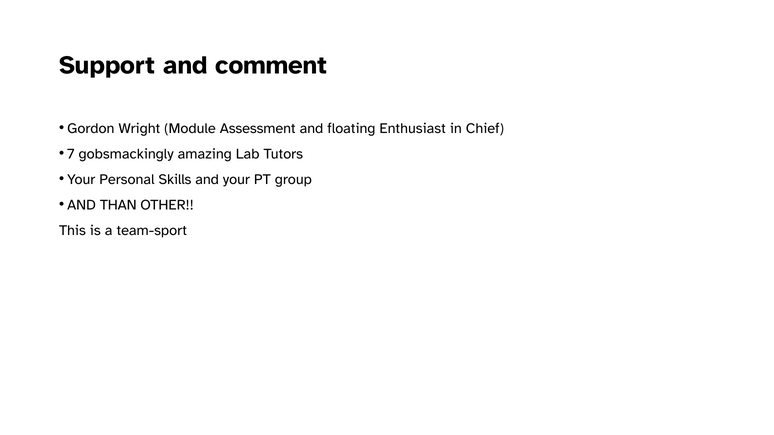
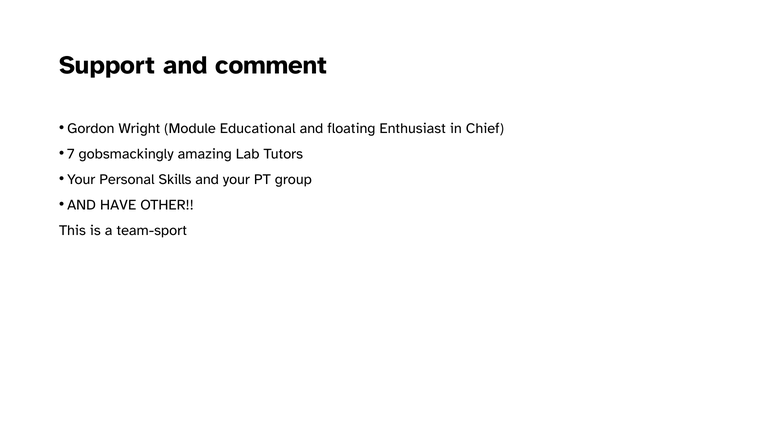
Assessment: Assessment -> Educational (258, 129)
THAN: THAN -> HAVE (118, 205)
